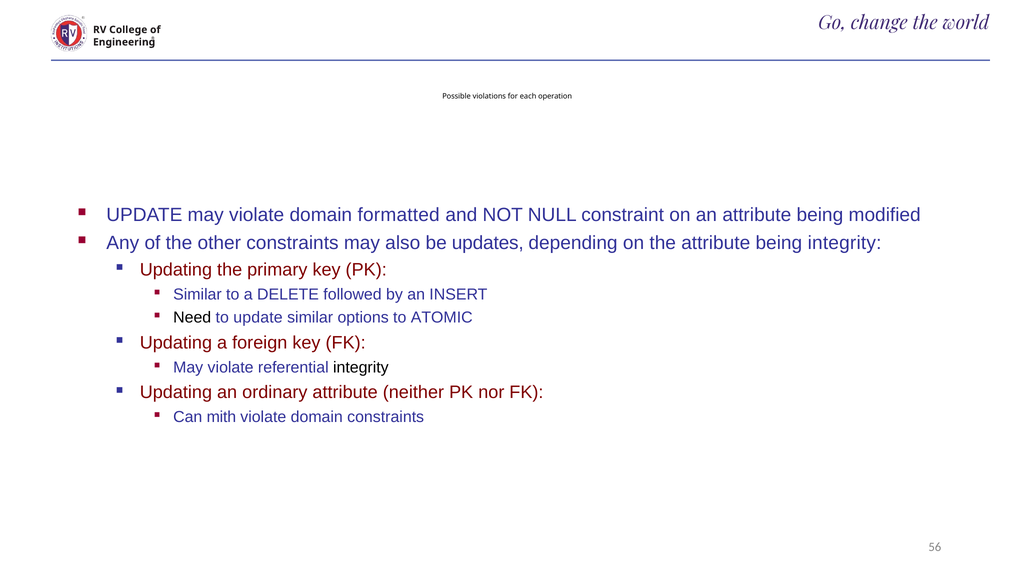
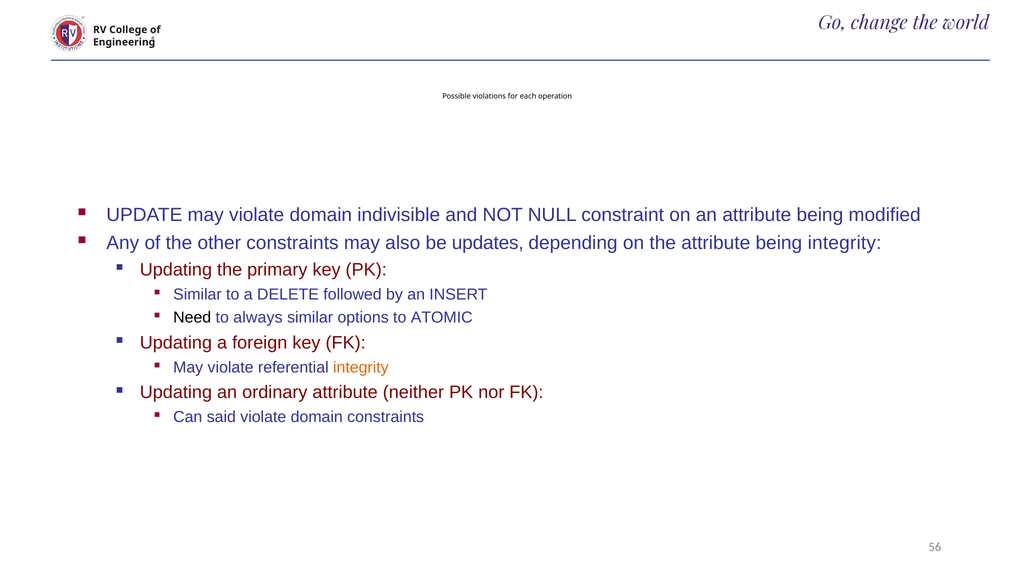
formatted: formatted -> indivisible (399, 215)
to update: update -> always (258, 318)
integrity colour: black -> orange (361, 367)
mith: mith -> said (221, 417)
